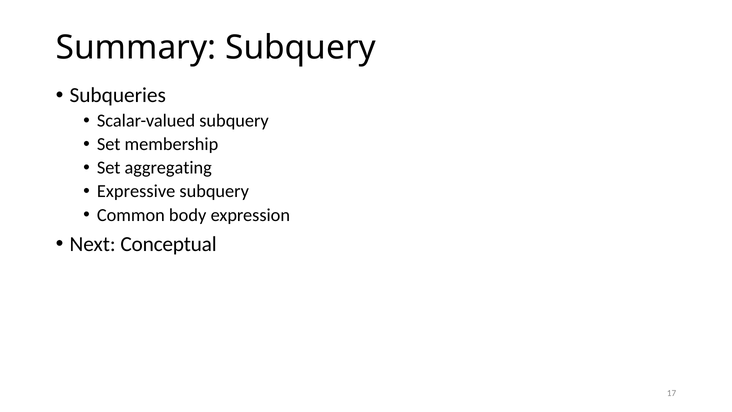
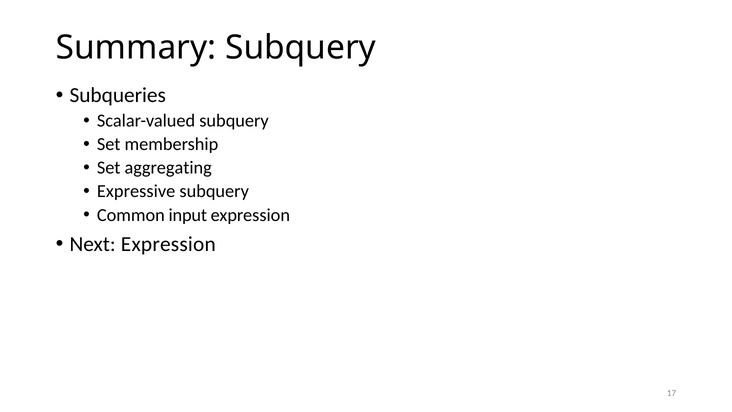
body: body -> input (188, 215)
Next Conceptual: Conceptual -> Expression (168, 244)
